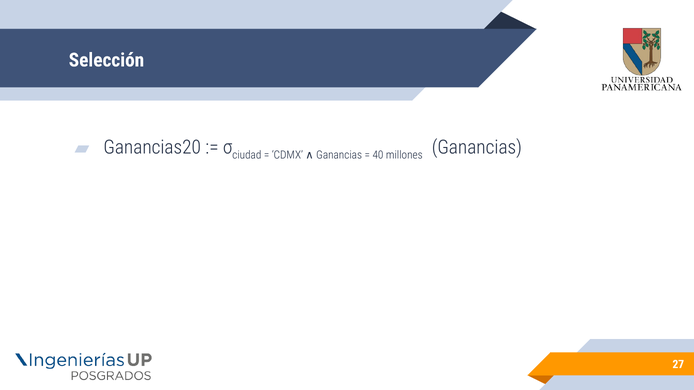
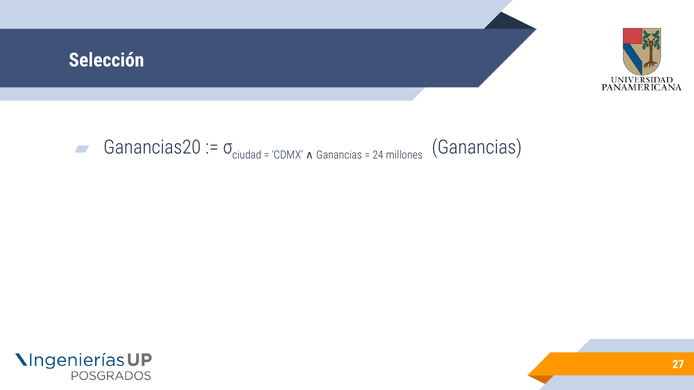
40: 40 -> 24 (378, 155)
